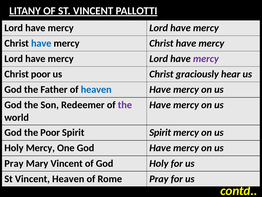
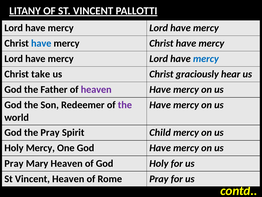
mercy colour: purple -> blue (206, 59)
Christ poor: poor -> take (41, 74)
heaven colour: blue -> purple (96, 89)
the Poor: Poor -> Pray (50, 132)
Spirit Spirit: Spirit -> Child (160, 132)
Mary Vincent: Vincent -> Heaven (67, 163)
